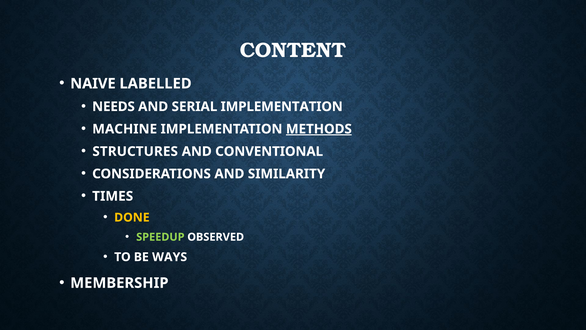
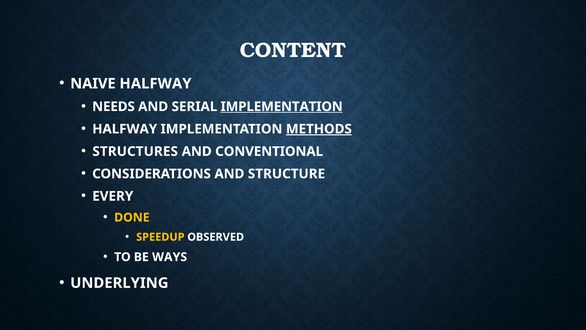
NAIVE LABELLED: LABELLED -> HALFWAY (155, 83)
IMPLEMENTATION underline: none -> present (282, 107)
MACHINE: MACHINE -> HALFWAY (125, 129)
SIMILARITY: SIMILARITY -> STRUCTURE (286, 174)
TIMES: TIMES -> EVERY (113, 196)
SPEEDUP colour: light green -> yellow (160, 237)
MEMBERSHIP: MEMBERSHIP -> UNDERLYING (119, 283)
